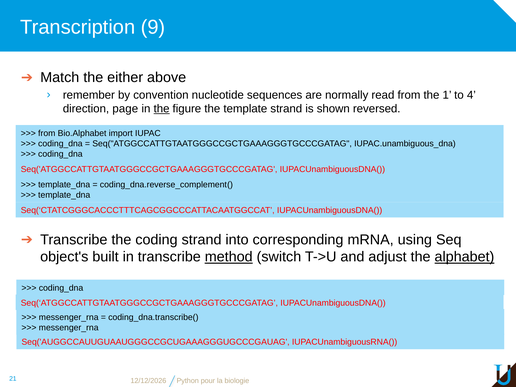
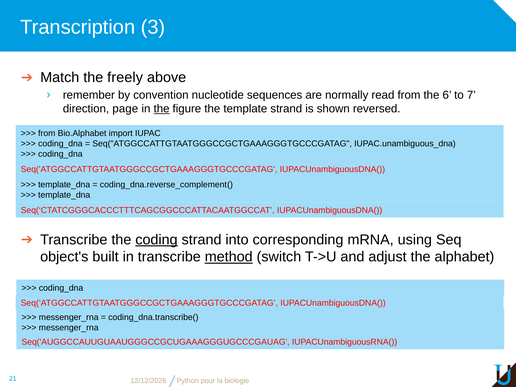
9: 9 -> 3 (153, 27)
either: either -> freely (125, 77)
1: 1 -> 6 (447, 95)
4: 4 -> 7 (471, 95)
coding underline: none -> present (156, 240)
alphabet underline: present -> none (464, 257)
